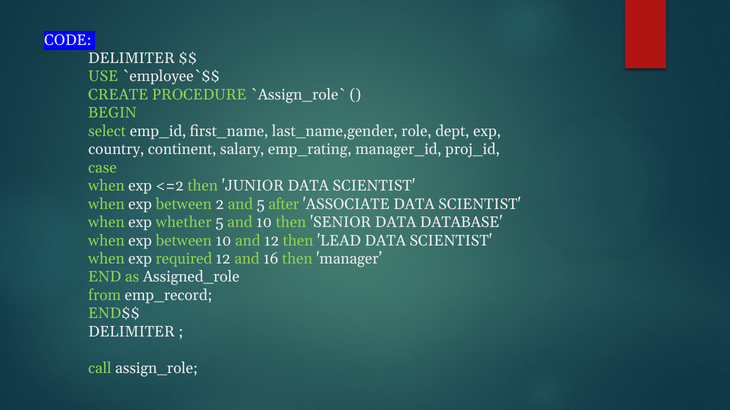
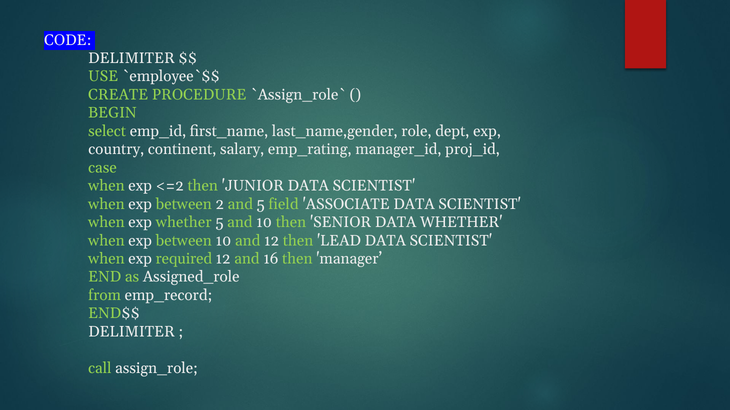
after: after -> field (284, 204)
DATA DATABASE: DATABASE -> WHETHER (461, 223)
